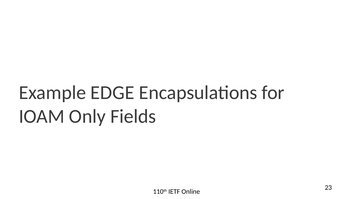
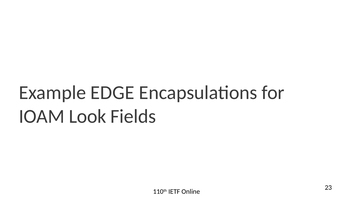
Only: Only -> Look (88, 116)
